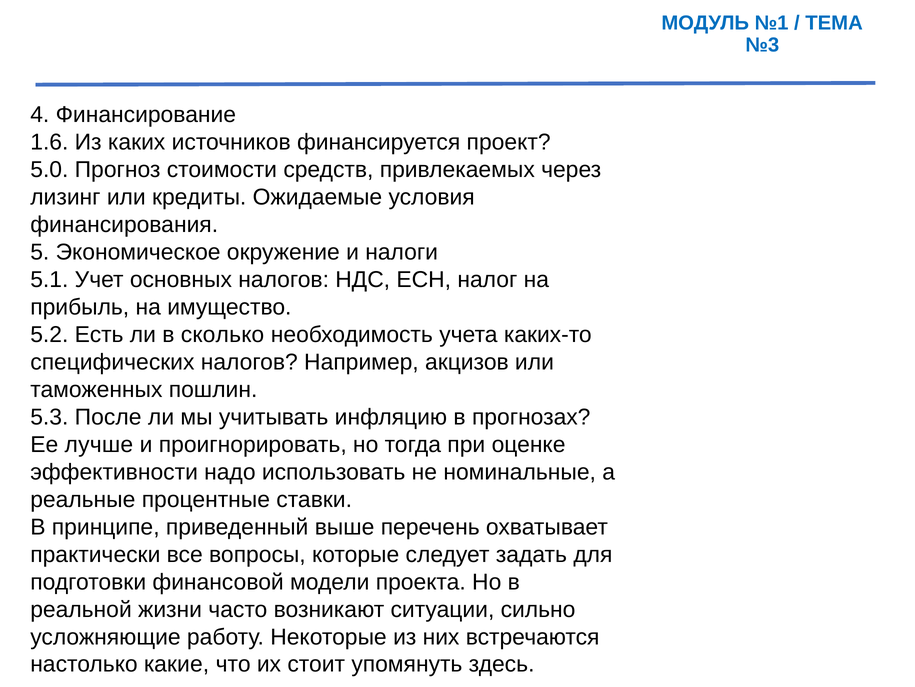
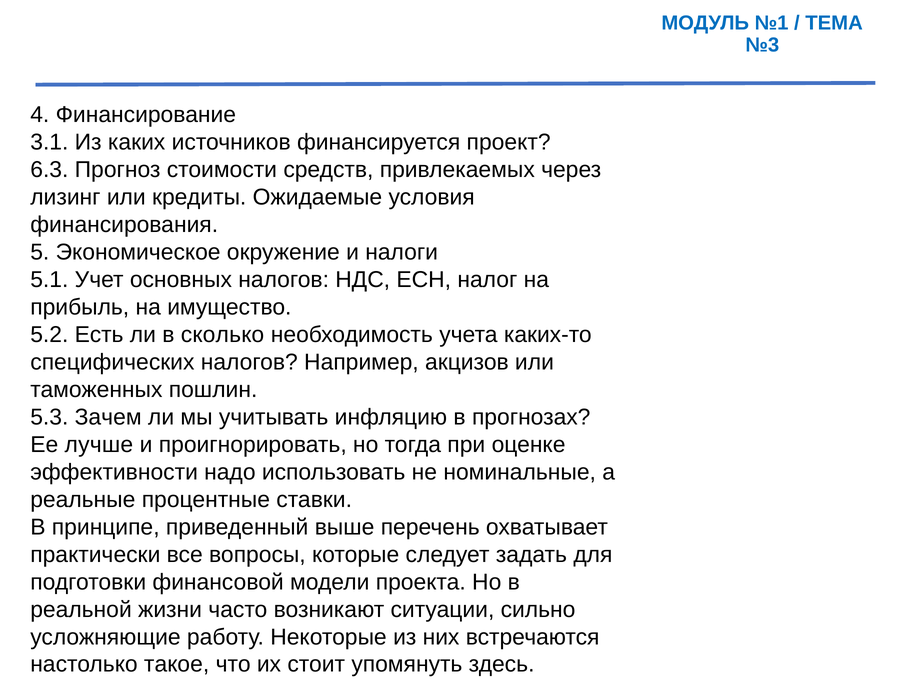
1.6: 1.6 -> 3.1 (49, 142)
5.0: 5.0 -> 6.3 (49, 170)
После: После -> Зачем (108, 417)
какие: какие -> такое (177, 664)
